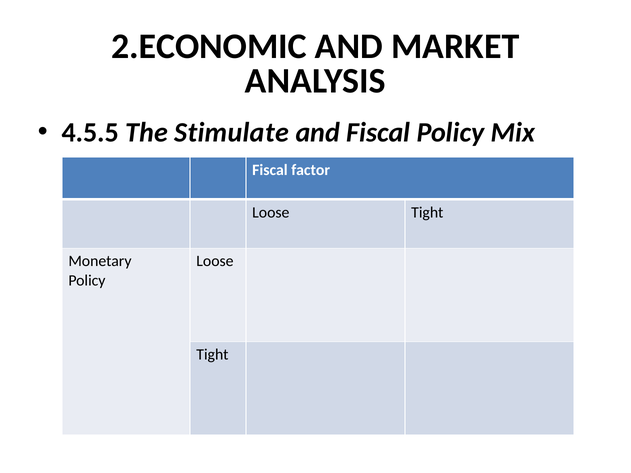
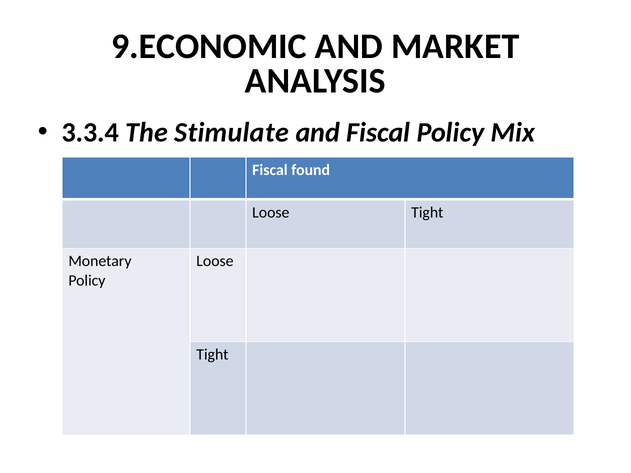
2.ECONOMIC: 2.ECONOMIC -> 9.ECONOMIC (209, 47)
4.5.5: 4.5.5 -> 3.3.4 (90, 132)
factor: factor -> found (311, 170)
